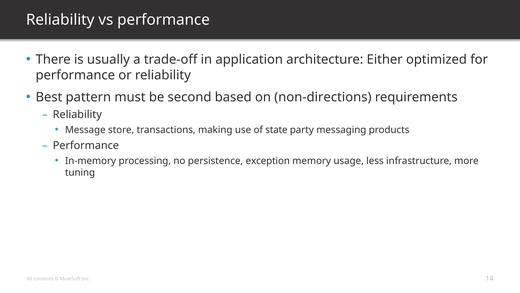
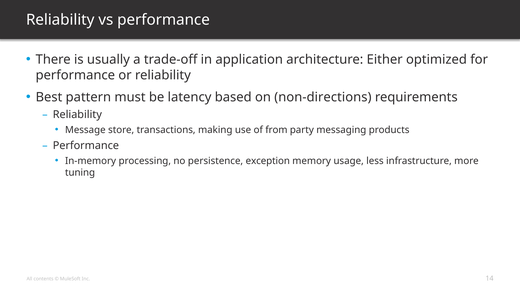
second: second -> latency (190, 97)
state: state -> from (276, 130)
